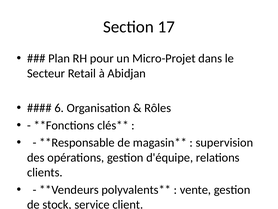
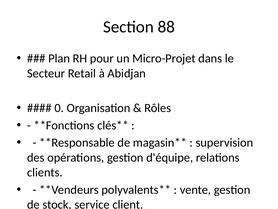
17: 17 -> 88 (166, 27)
6: 6 -> 0 (59, 108)
